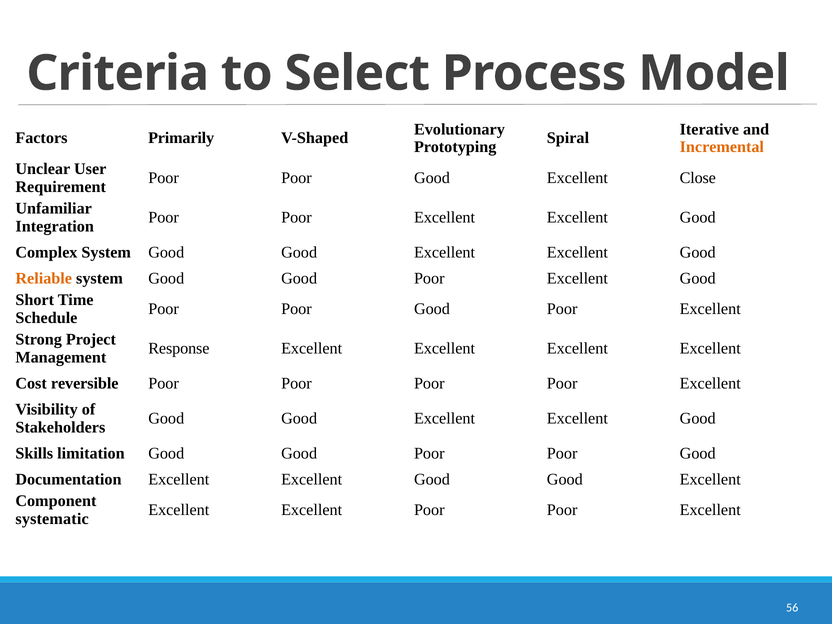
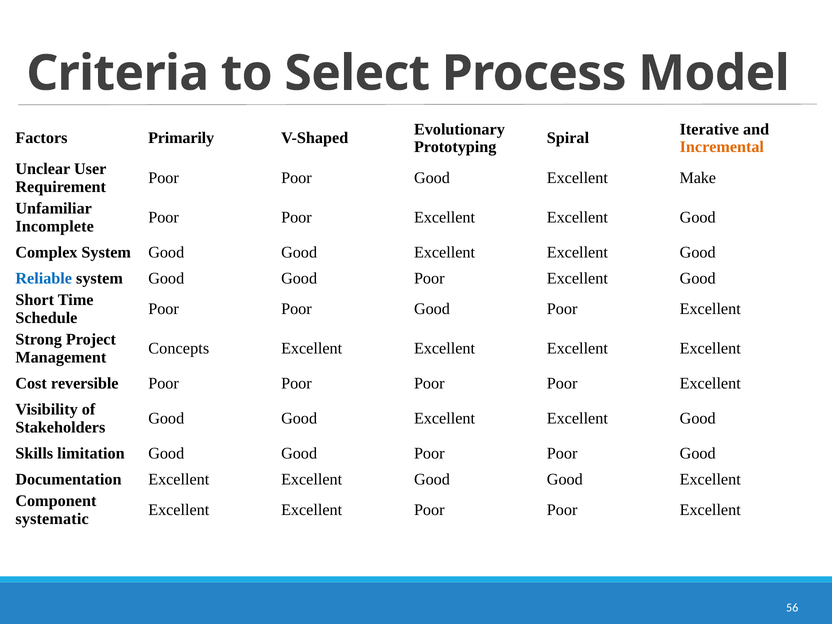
Close: Close -> Make (698, 178)
Integration: Integration -> Incomplete (55, 226)
Reliable colour: orange -> blue (44, 278)
Response: Response -> Concepts (179, 348)
